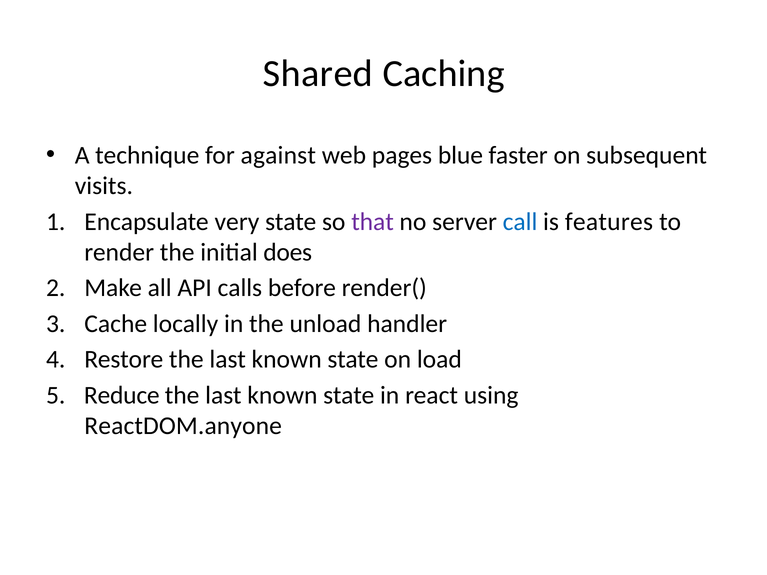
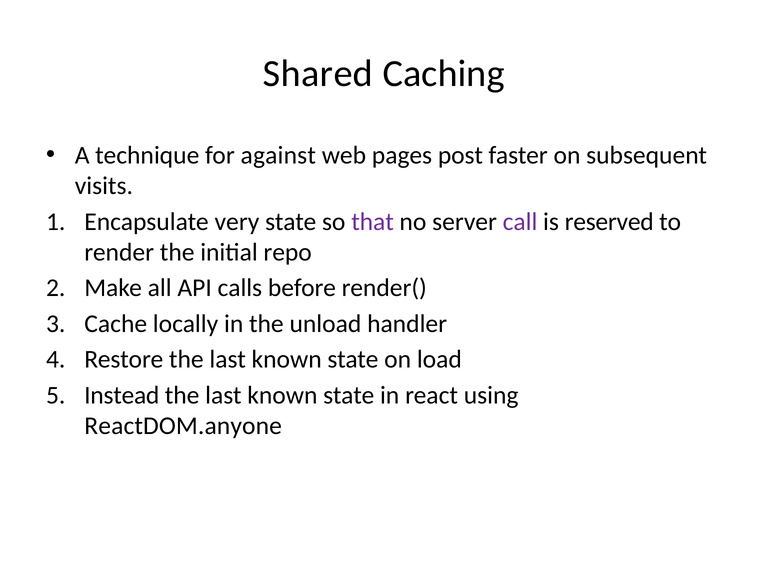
blue: blue -> post (460, 155)
call colour: blue -> purple (520, 222)
features: features -> reserved (609, 222)
does: does -> repo (288, 252)
Reduce: Reduce -> Instead (122, 395)
